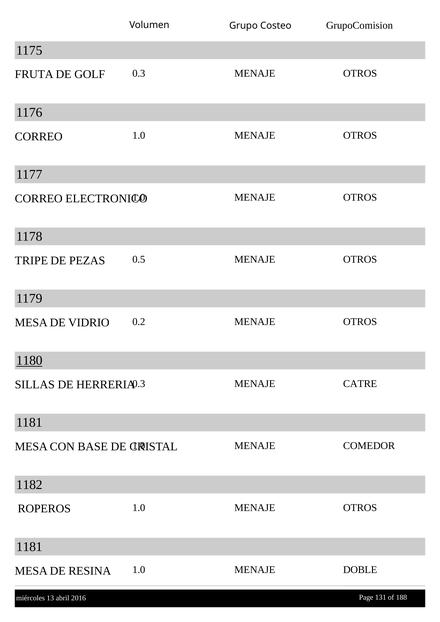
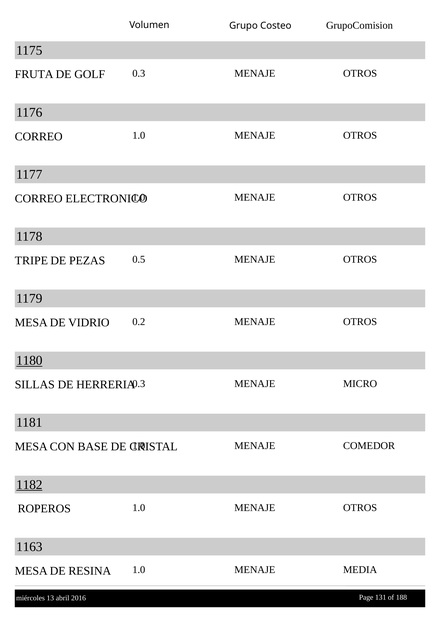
CATRE: CATRE -> MICRO (360, 384)
1182 underline: none -> present (29, 485)
1181: 1181 -> 1163 (29, 547)
DOBLE: DOBLE -> MEDIA (360, 570)
